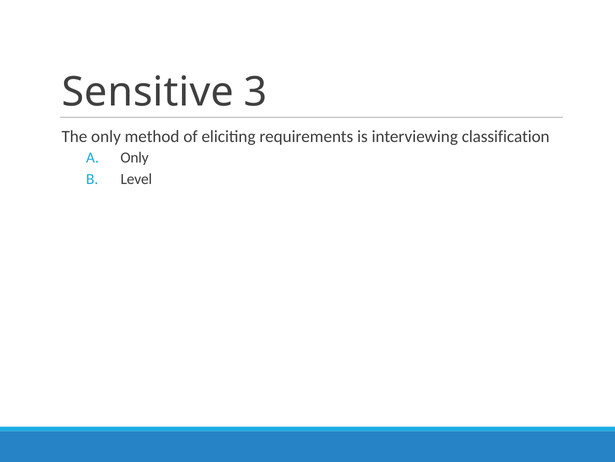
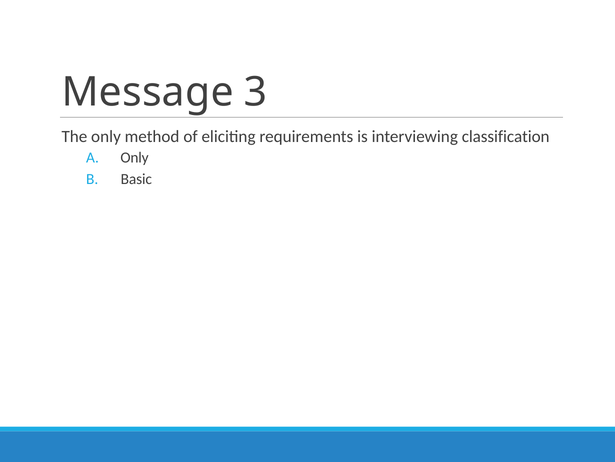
Sensitive: Sensitive -> Message (148, 92)
Level: Level -> Basic (136, 179)
